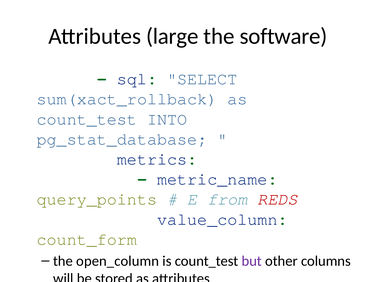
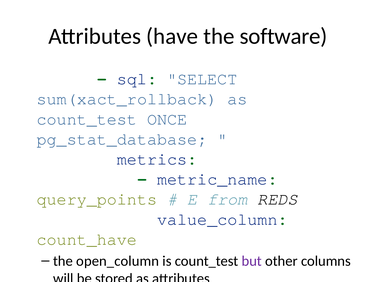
large: large -> have (172, 36)
INTO: INTO -> ONCE (167, 119)
REDS colour: red -> black (278, 199)
count_form: count_form -> count_have (87, 239)
